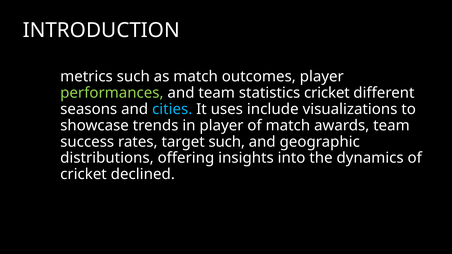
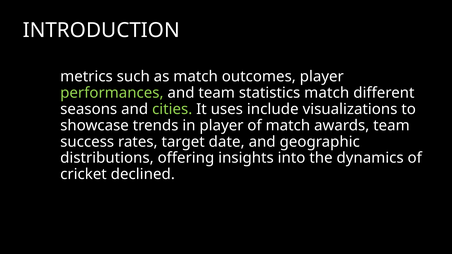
statistics cricket: cricket -> match (327, 93)
cities colour: light blue -> light green (172, 109)
target such: such -> date (227, 142)
